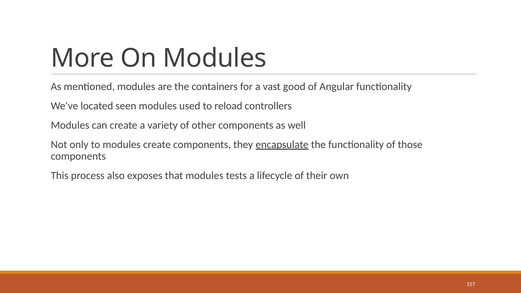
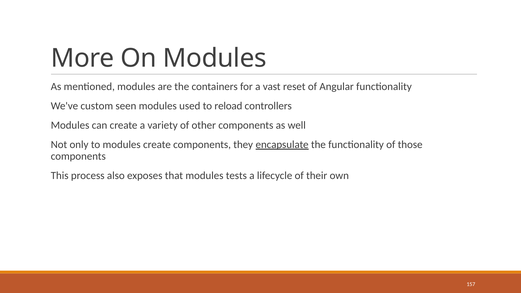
good: good -> reset (294, 87)
located: located -> custom (97, 106)
